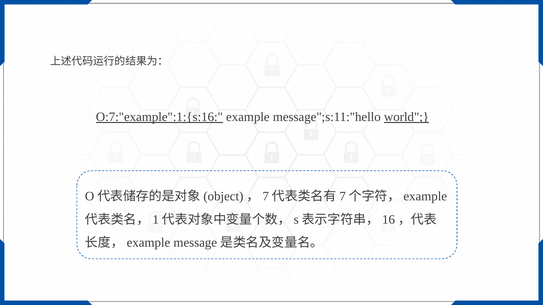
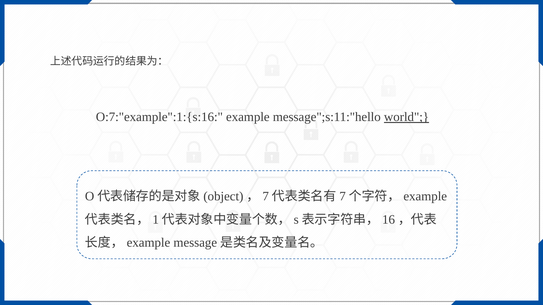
O:7:"example":1:{s:16 underline: present -> none (159, 117)
